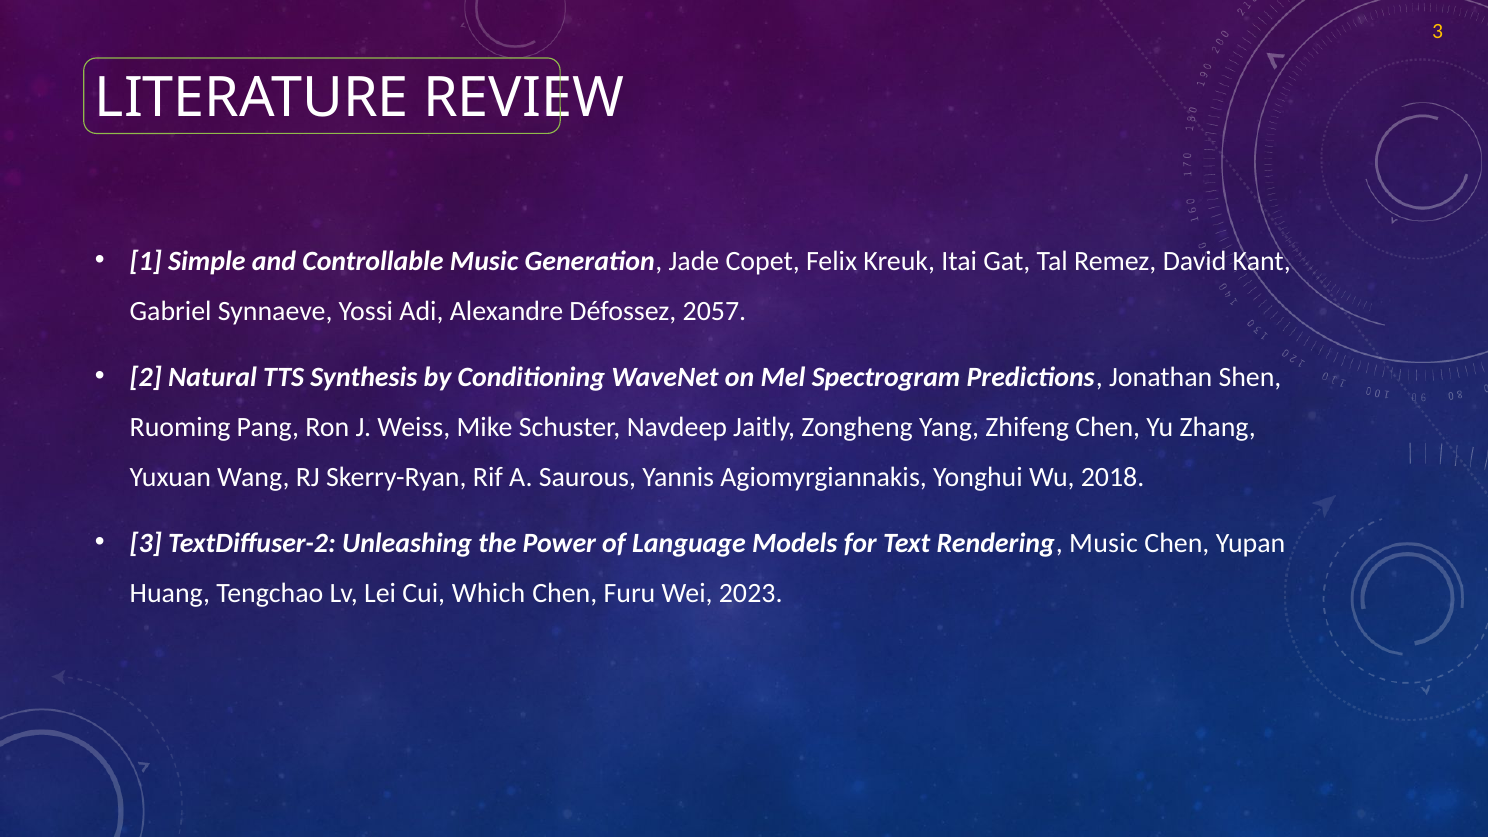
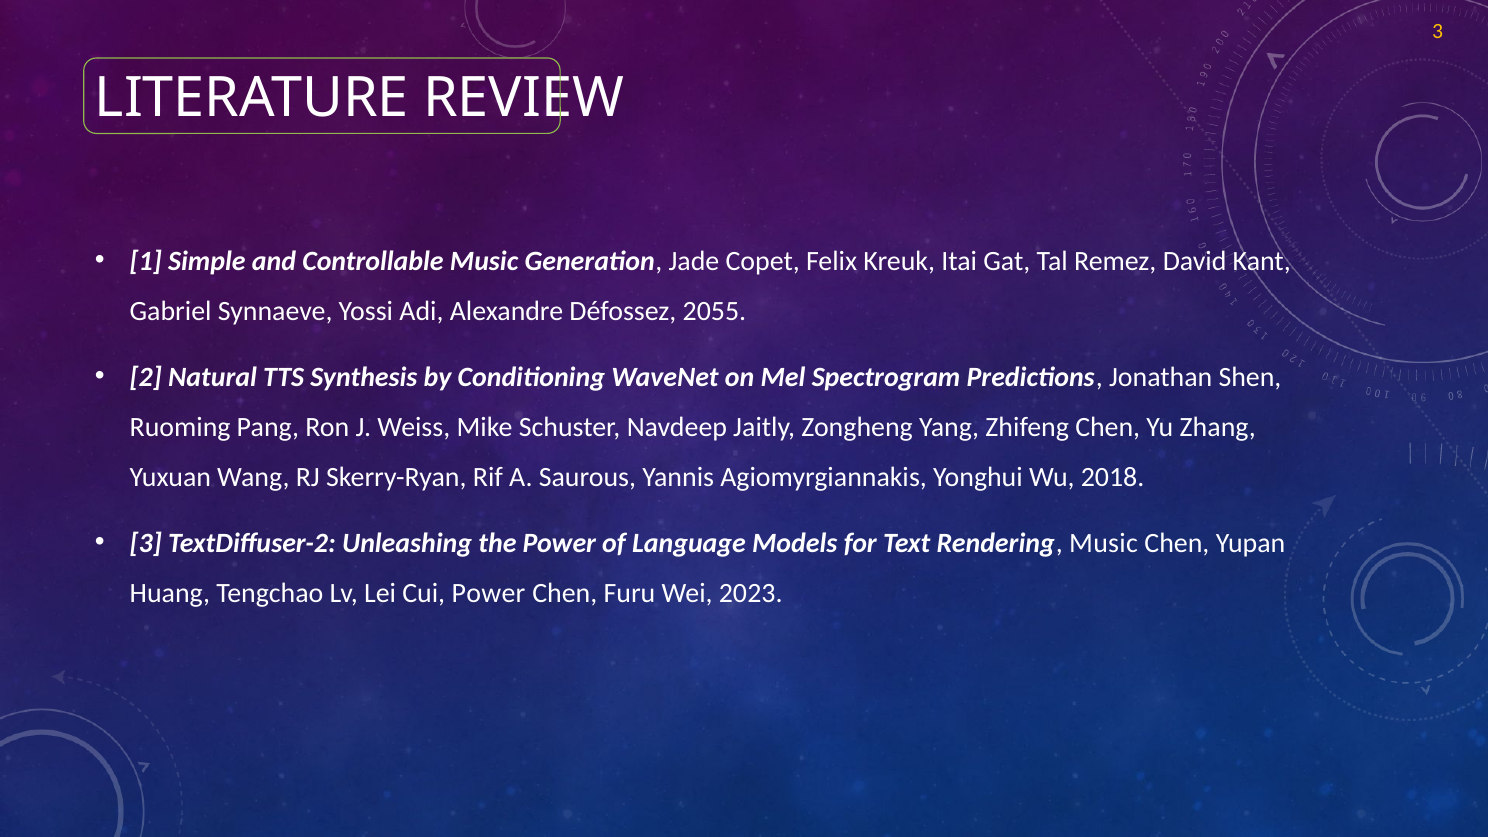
2057: 2057 -> 2055 (714, 311)
Cui Which: Which -> Power (489, 593)
